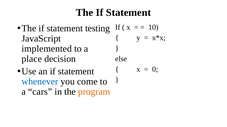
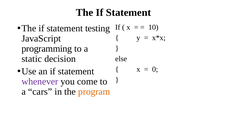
implemented: implemented -> programming (47, 49)
place: place -> static (32, 59)
whenever colour: blue -> purple (40, 82)
